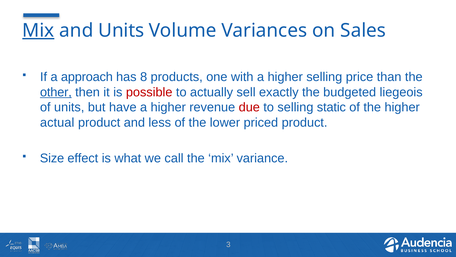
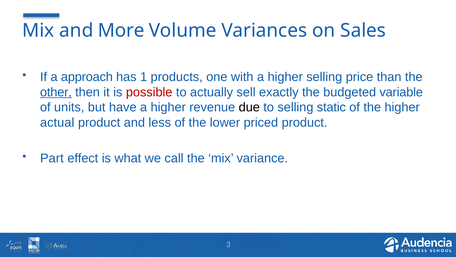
Mix underline: present -> none (38, 30)
and Units: Units -> More (121, 30)
8: 8 -> 1 (144, 77)
liegeois: liegeois -> variable (401, 92)
due colour: red -> black (249, 107)
Size: Size -> Part (52, 158)
